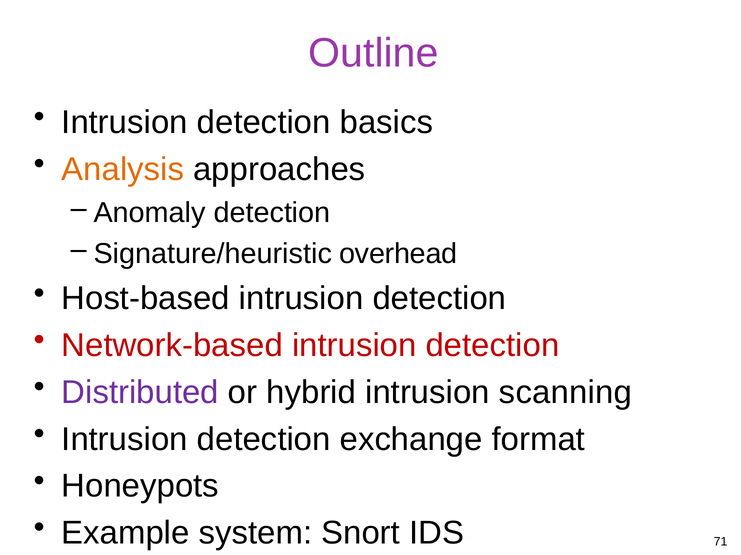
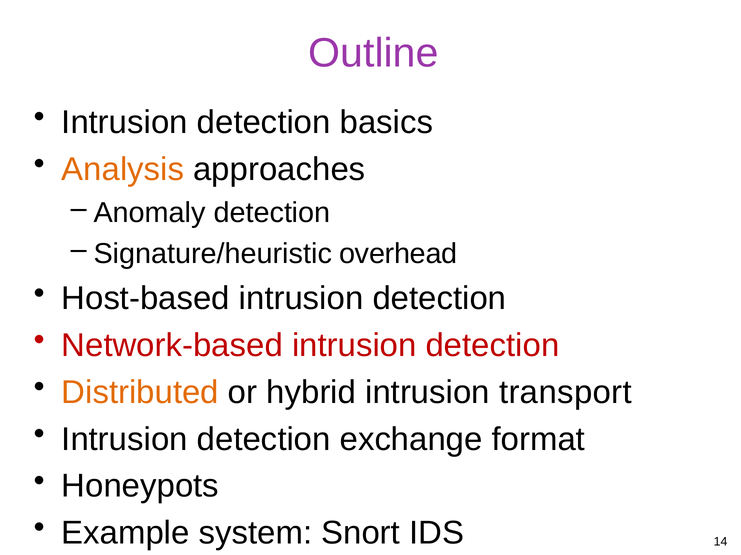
Distributed colour: purple -> orange (140, 393)
scanning: scanning -> transport (566, 393)
71: 71 -> 14 (721, 542)
